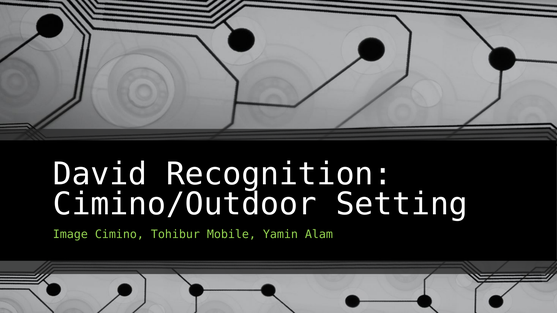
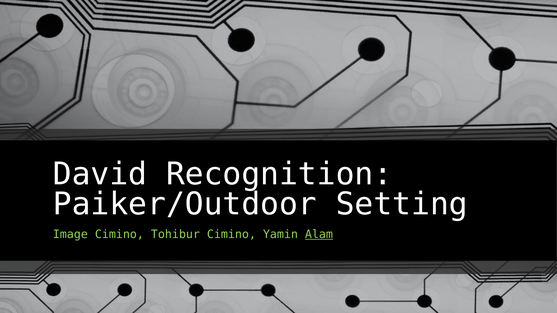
Cimino/Outdoor: Cimino/Outdoor -> Paiker/Outdoor (185, 204)
Tohibur Mobile: Mobile -> Cimino (231, 235)
Alam underline: none -> present (319, 235)
